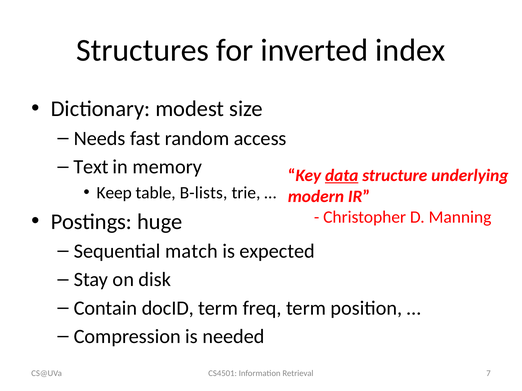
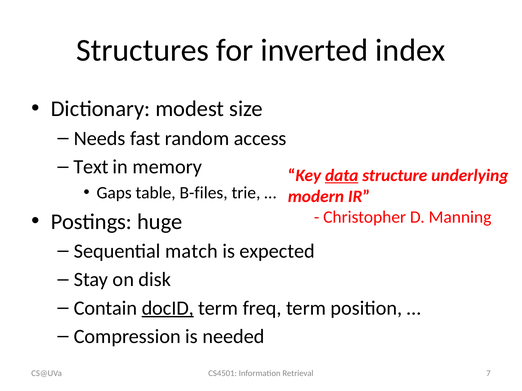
Keep: Keep -> Gaps (114, 193)
B-lists: B-lists -> B-files (204, 193)
docID underline: none -> present (168, 308)
